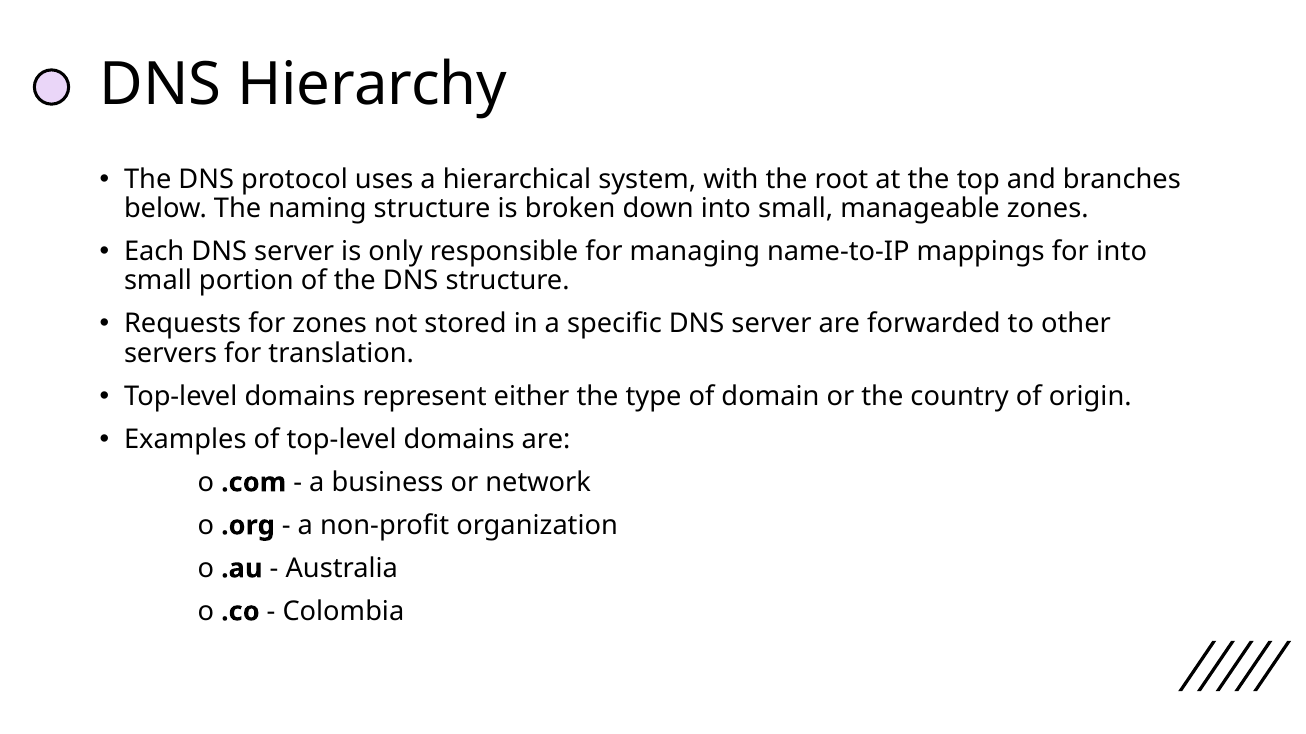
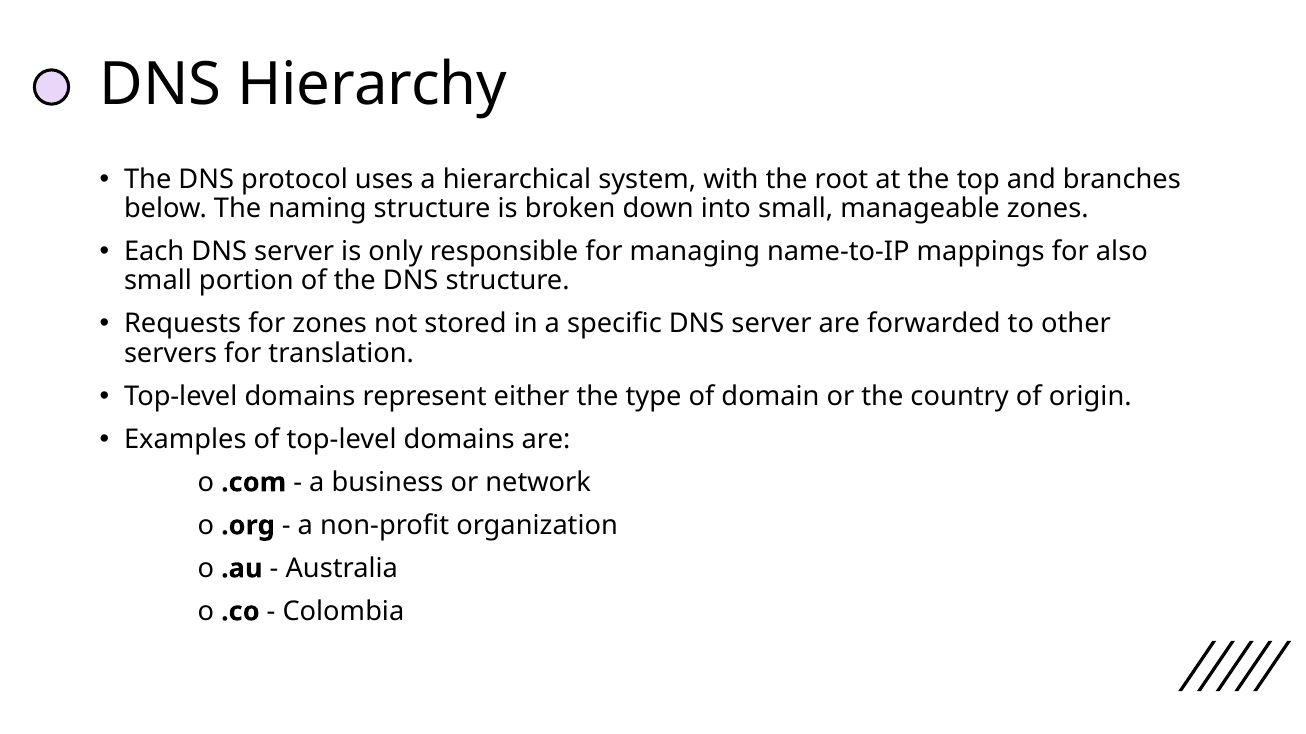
for into: into -> also (1122, 252)
